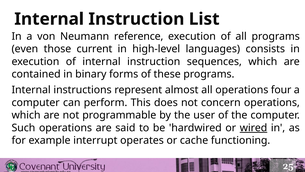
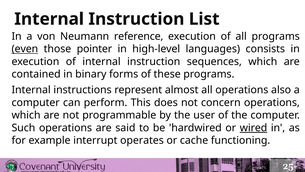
even underline: none -> present (25, 49)
current: current -> pointer (94, 49)
four: four -> also (281, 90)
